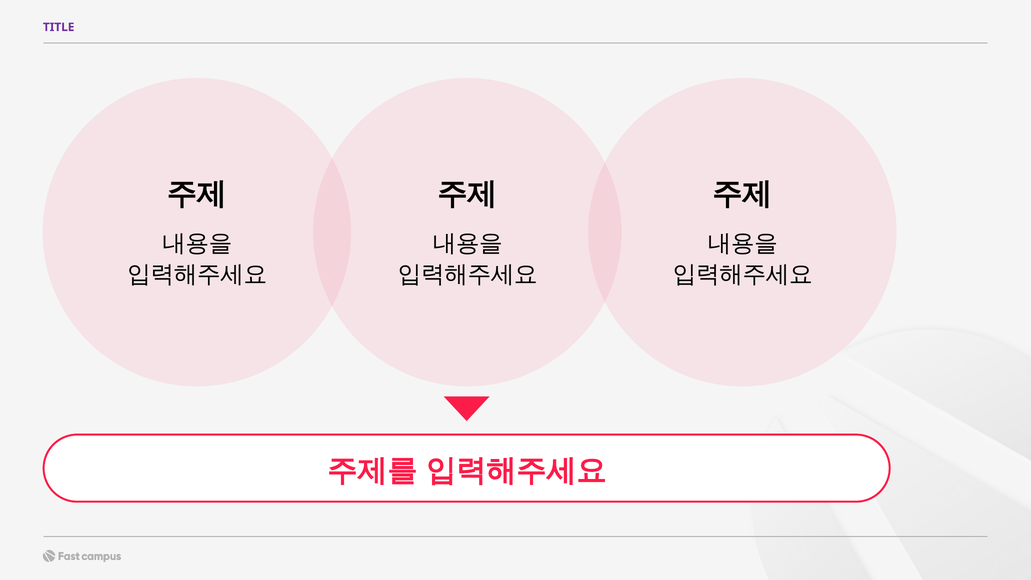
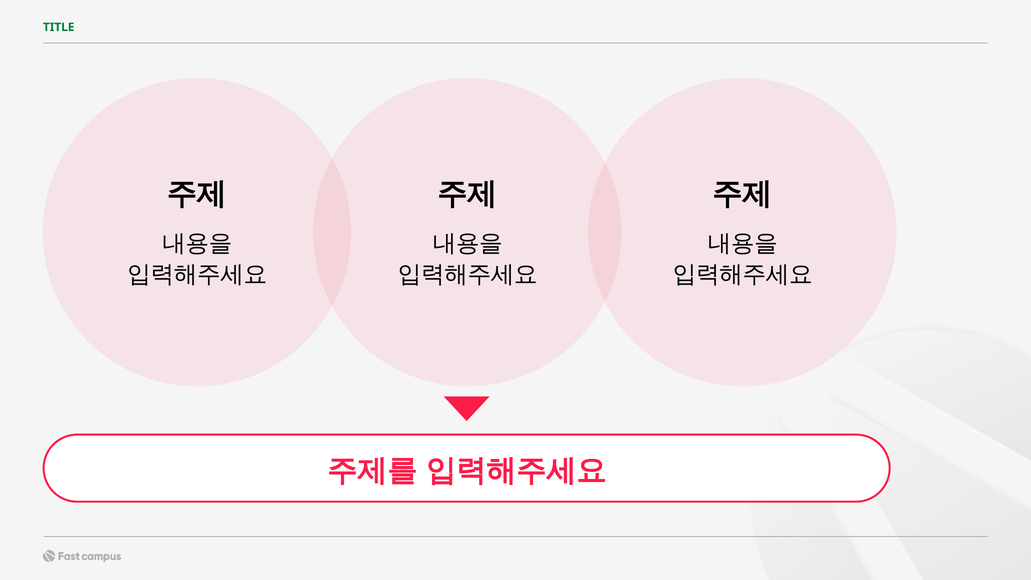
TITLE colour: purple -> green (59, 27)
